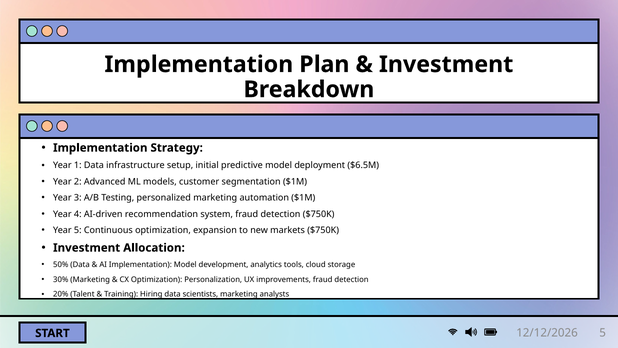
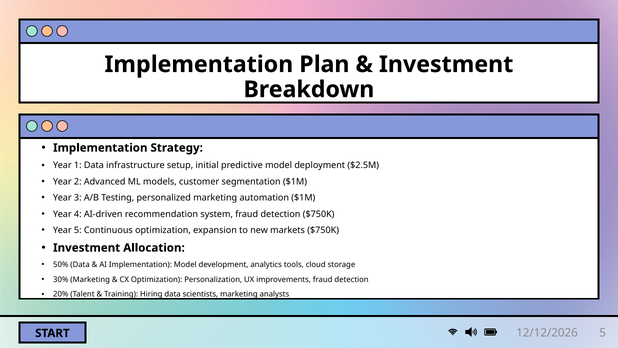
$6.5M: $6.5M -> $2.5M (363, 165)
